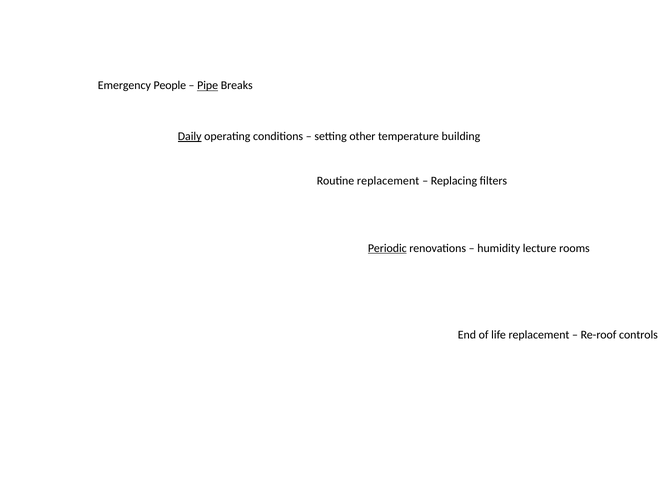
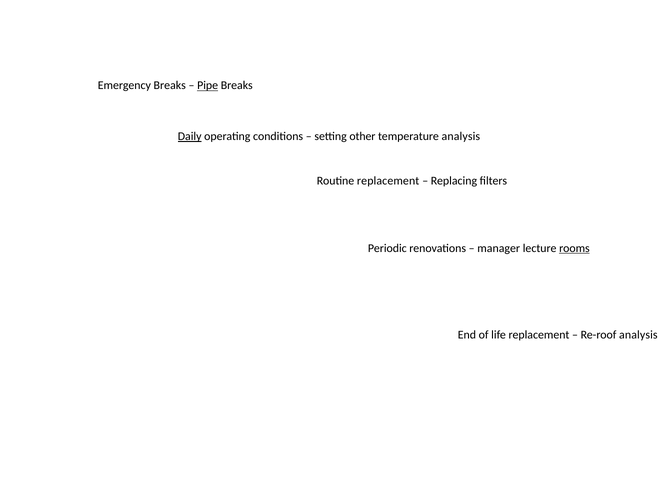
Emergency People: People -> Breaks (170, 86)
temperature building: building -> analysis (461, 137)
Periodic underline: present -> none (387, 248)
humidity: humidity -> manager (499, 248)
rooms underline: none -> present (574, 248)
Re-roof controls: controls -> analysis (638, 335)
